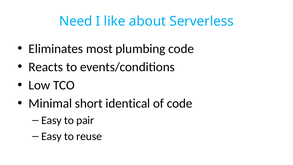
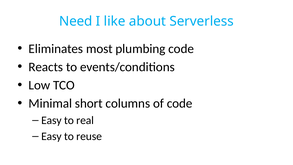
identical: identical -> columns (128, 103)
pair: pair -> real (85, 120)
